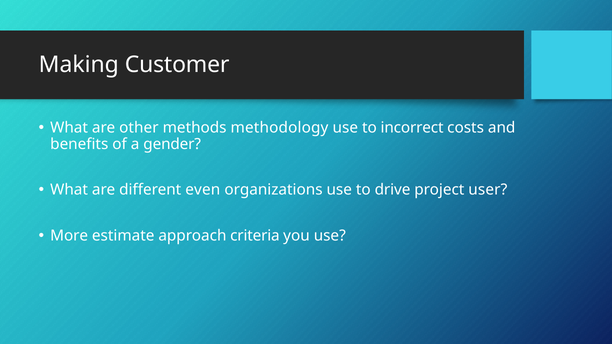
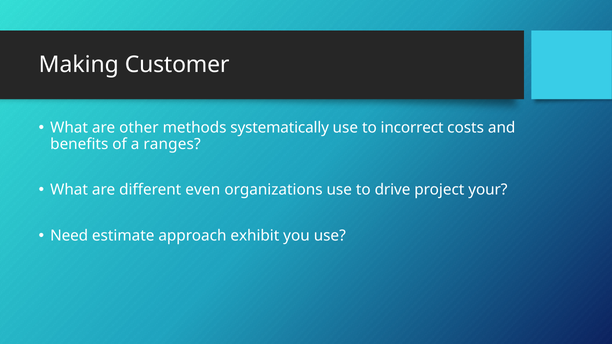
methodology: methodology -> systematically (280, 128)
gender: gender -> ranges (172, 144)
user: user -> your (488, 190)
More: More -> Need (69, 236)
criteria: criteria -> exhibit (255, 236)
